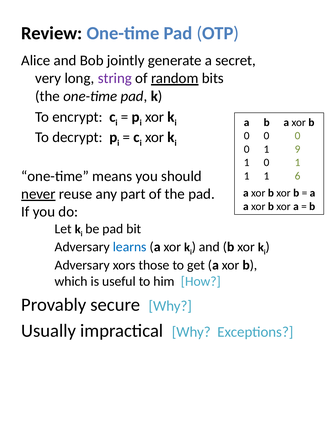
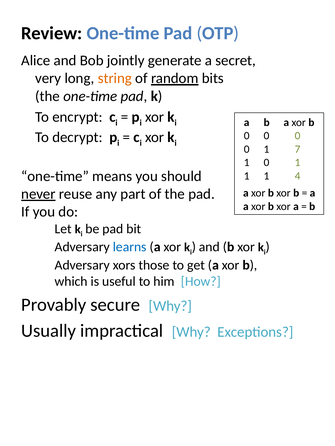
string colour: purple -> orange (115, 78)
9: 9 -> 7 (298, 149)
6: 6 -> 4 (298, 176)
